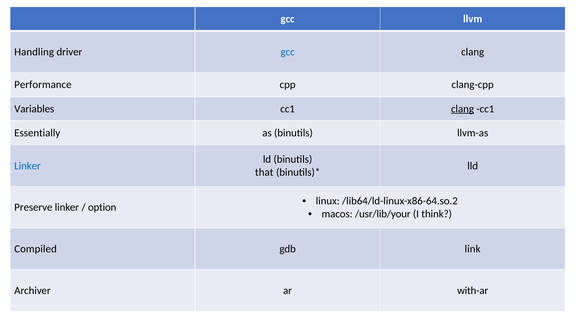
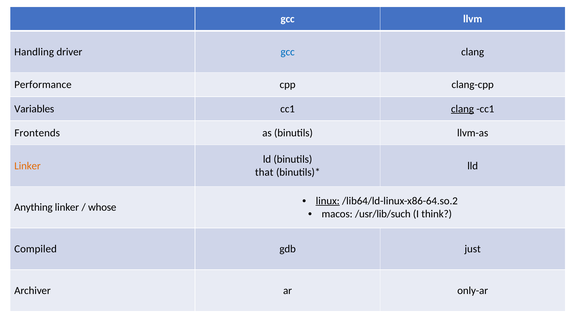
Essentially: Essentially -> Frontends (37, 133)
Linker colour: blue -> orange (28, 166)
linux underline: none -> present (328, 201)
Preserve: Preserve -> Anything (33, 207)
option: option -> whose (102, 207)
/usr/lib/your: /usr/lib/your -> /usr/lib/such (383, 214)
link: link -> just (473, 249)
with-ar: with-ar -> only-ar (473, 291)
